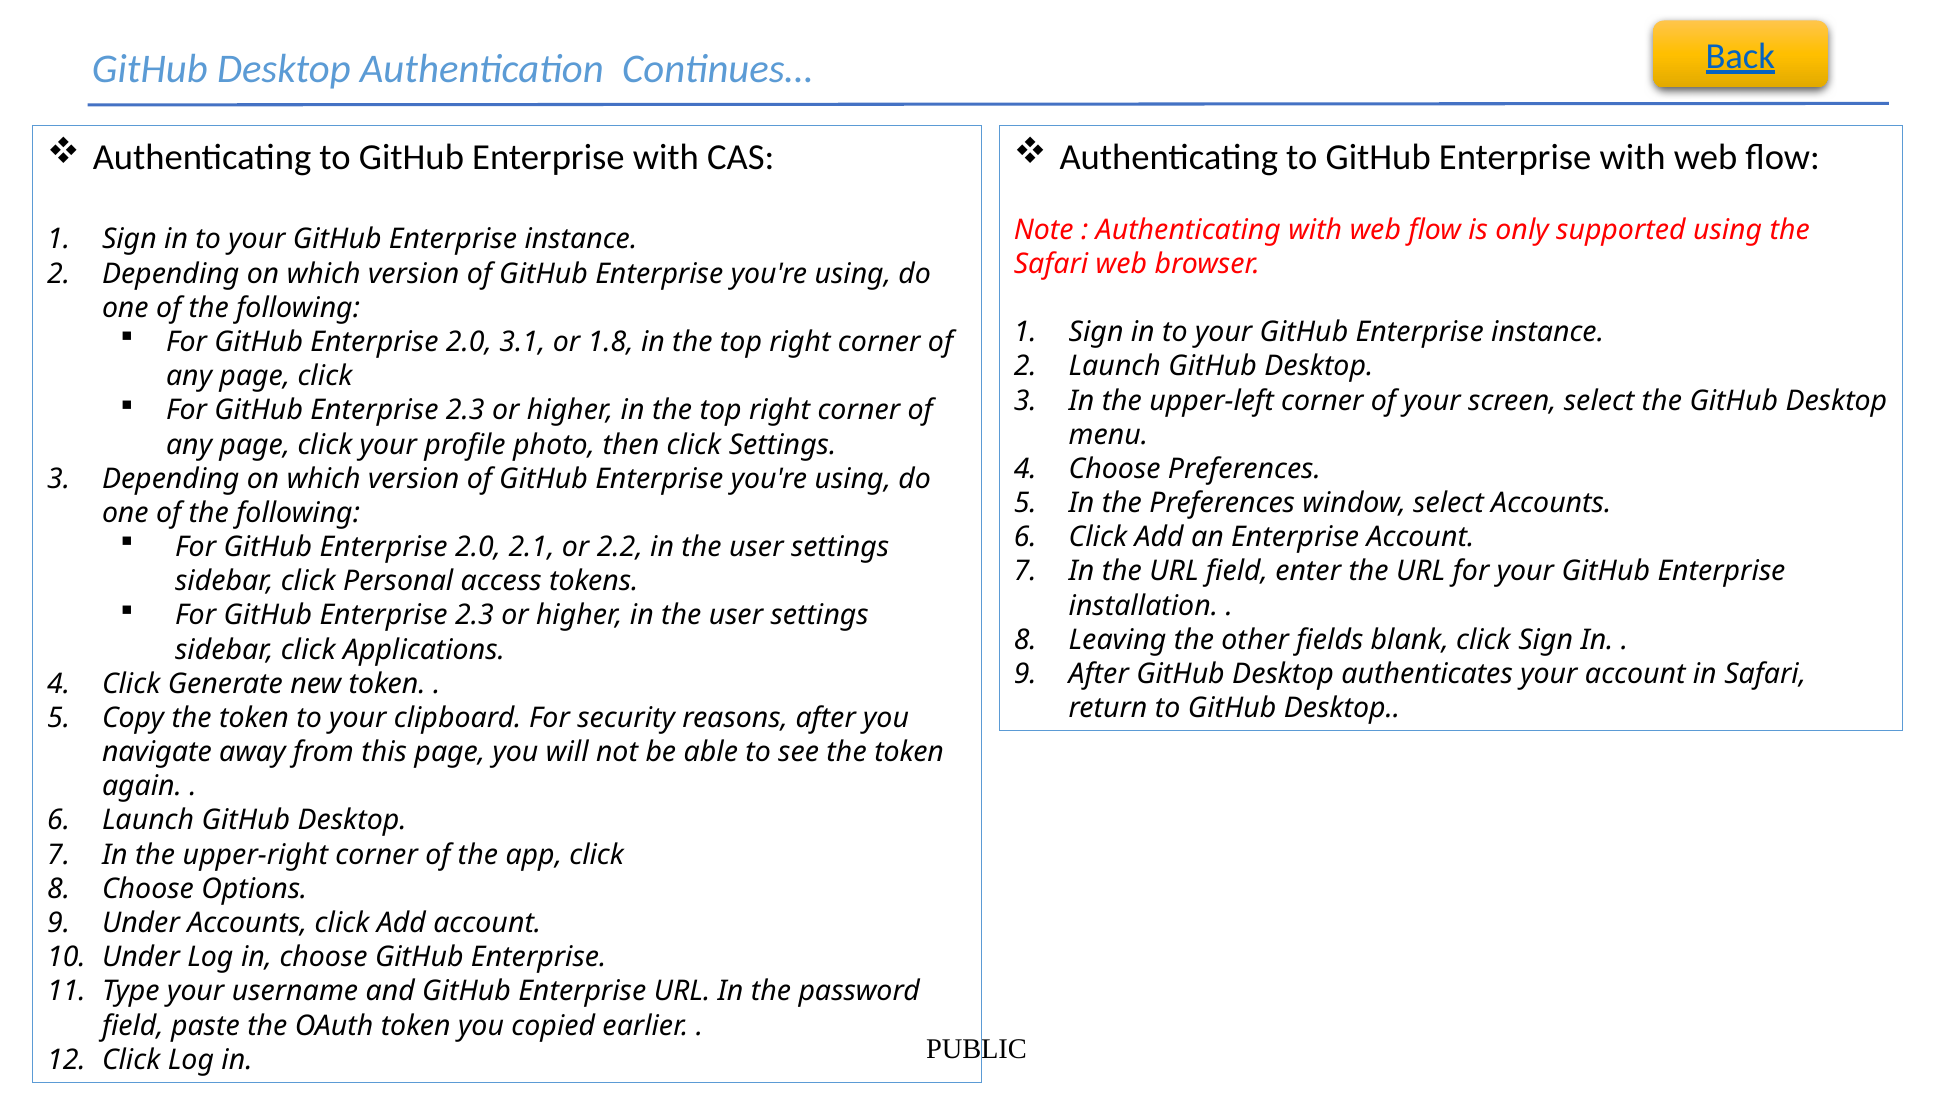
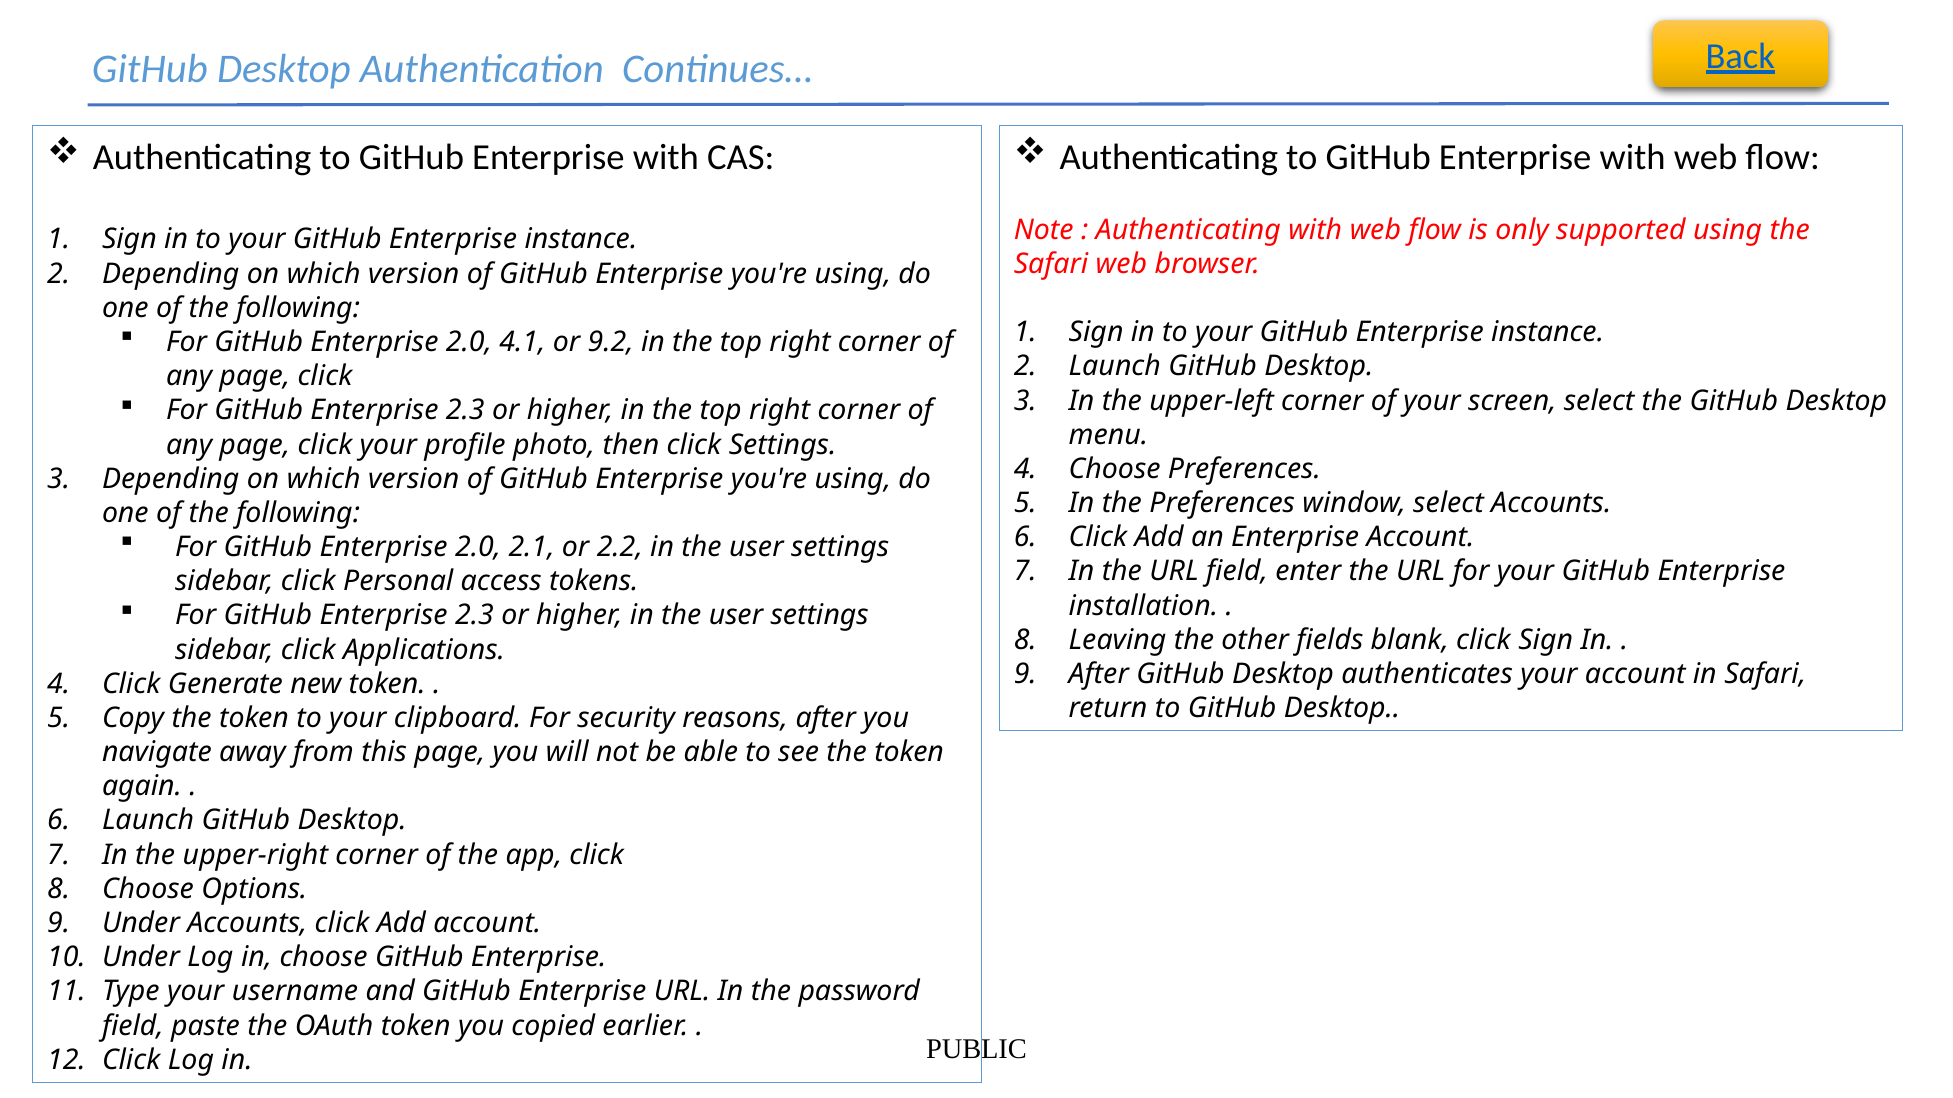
3.1: 3.1 -> 4.1 (522, 342)
1.8: 1.8 -> 9.2 (611, 342)
